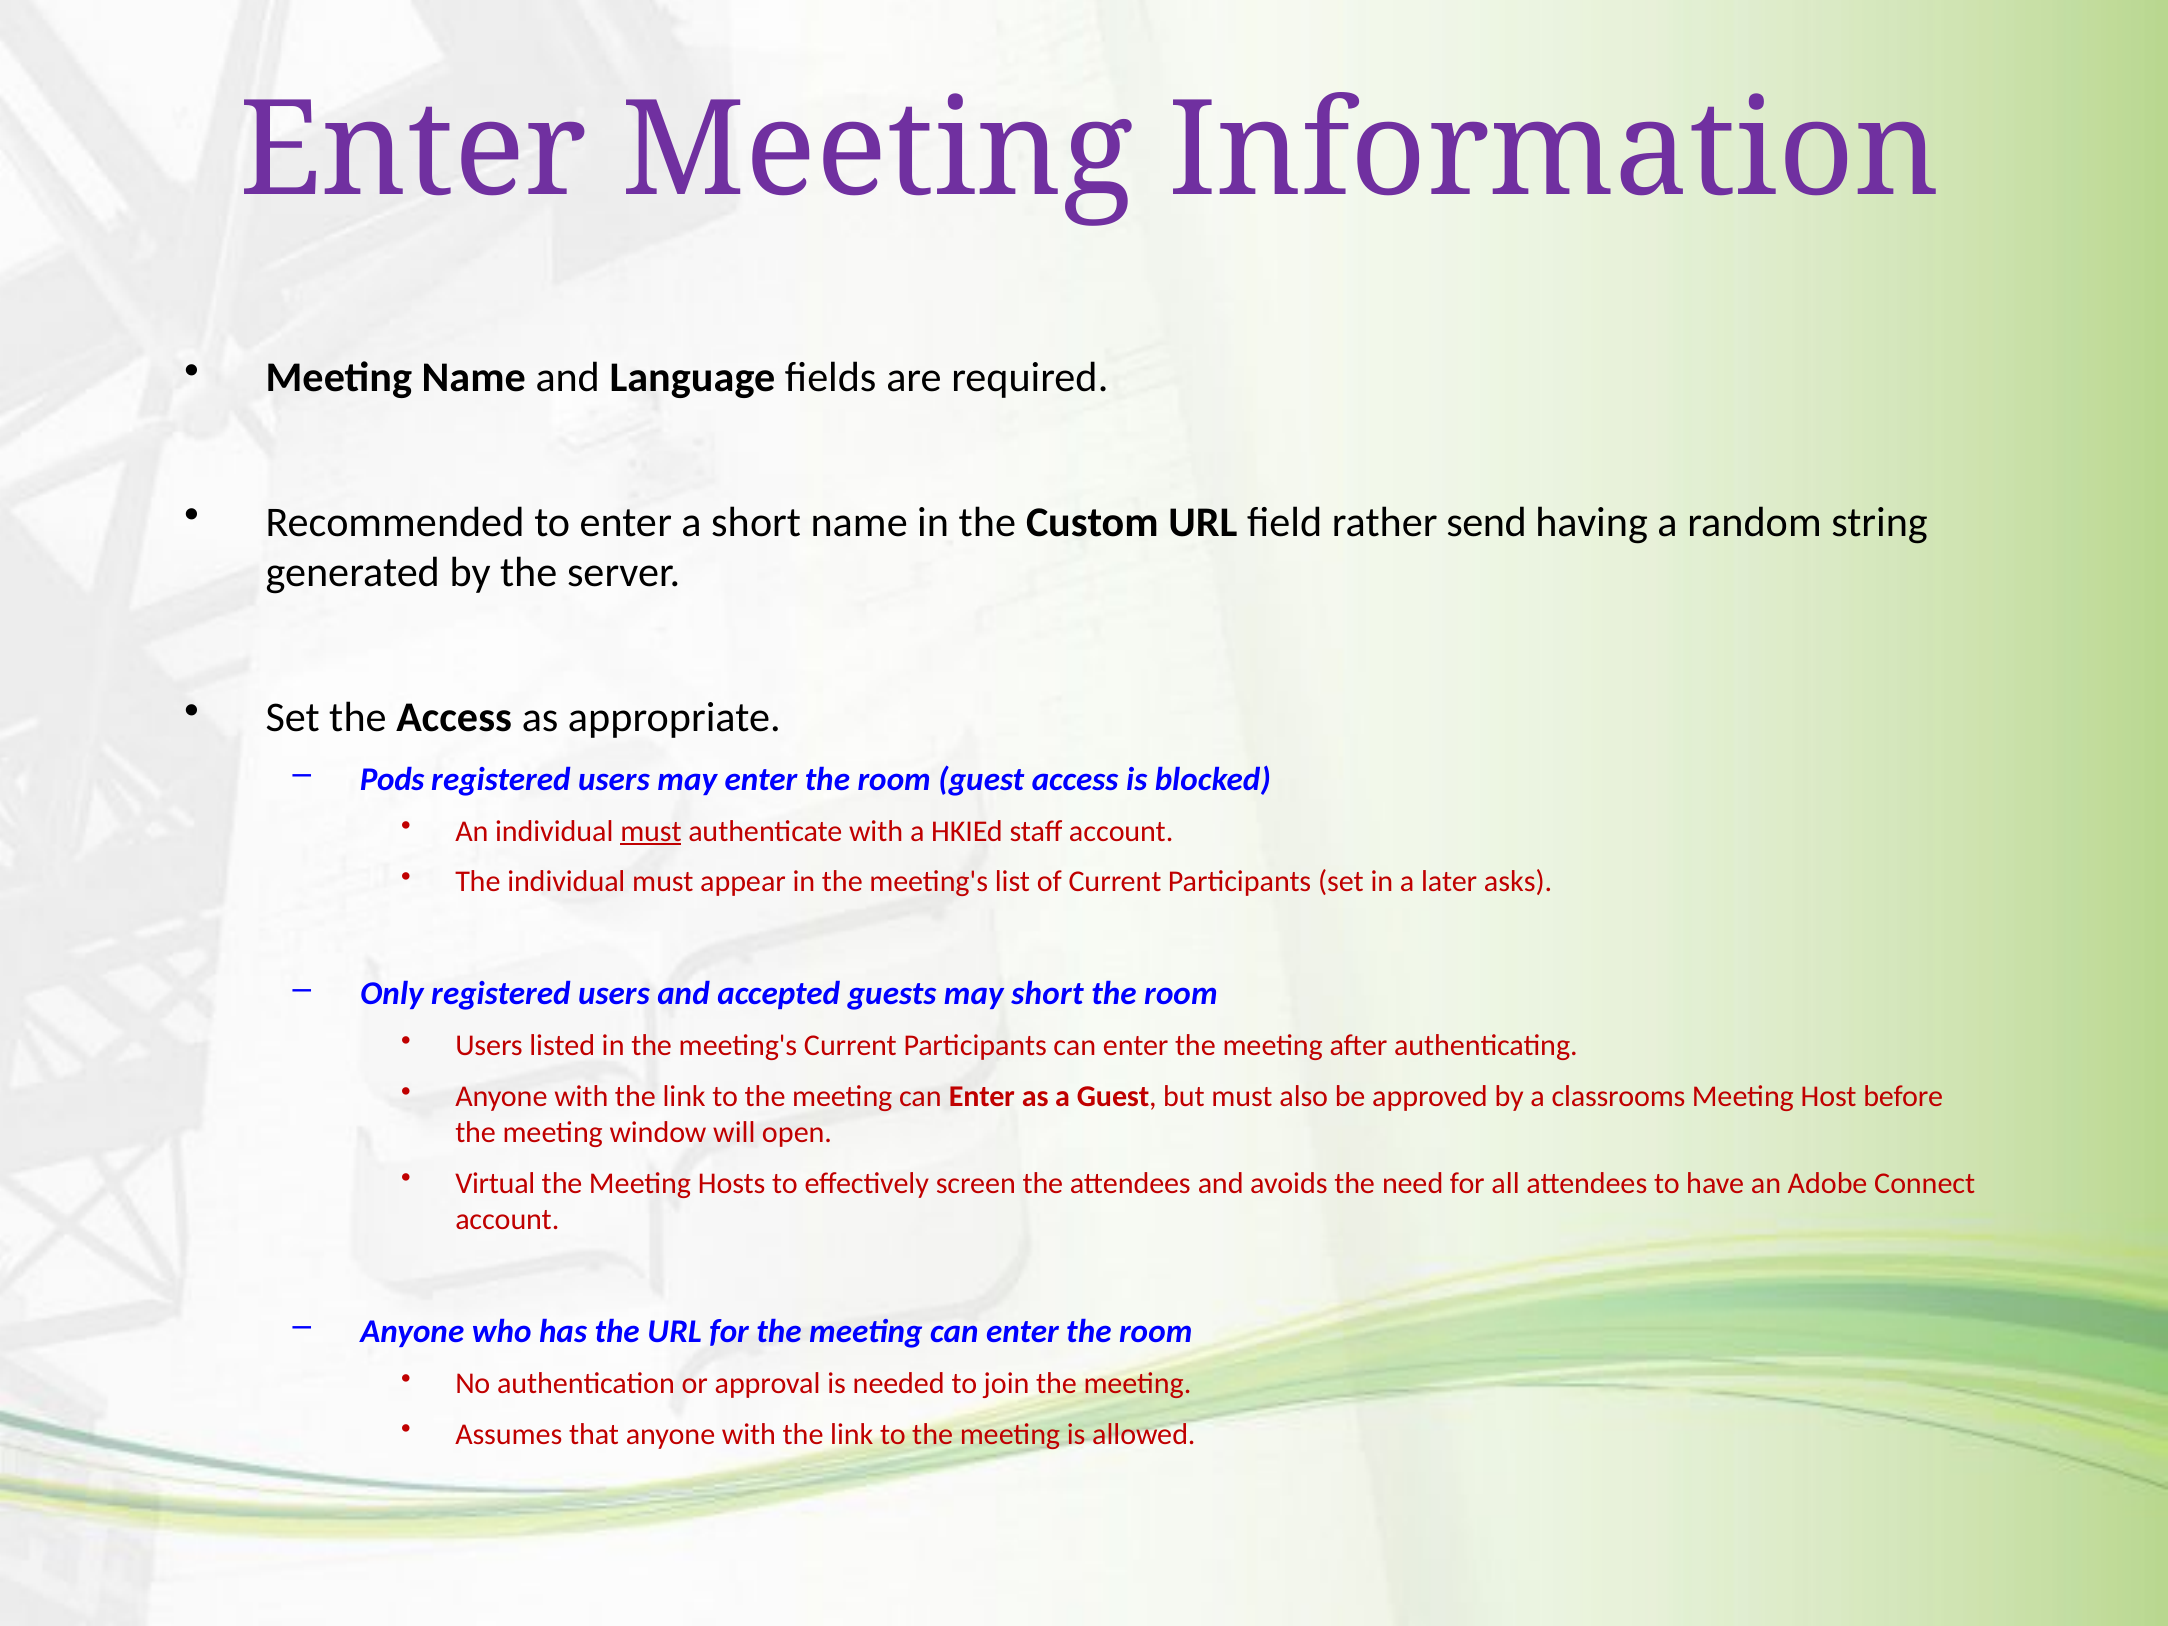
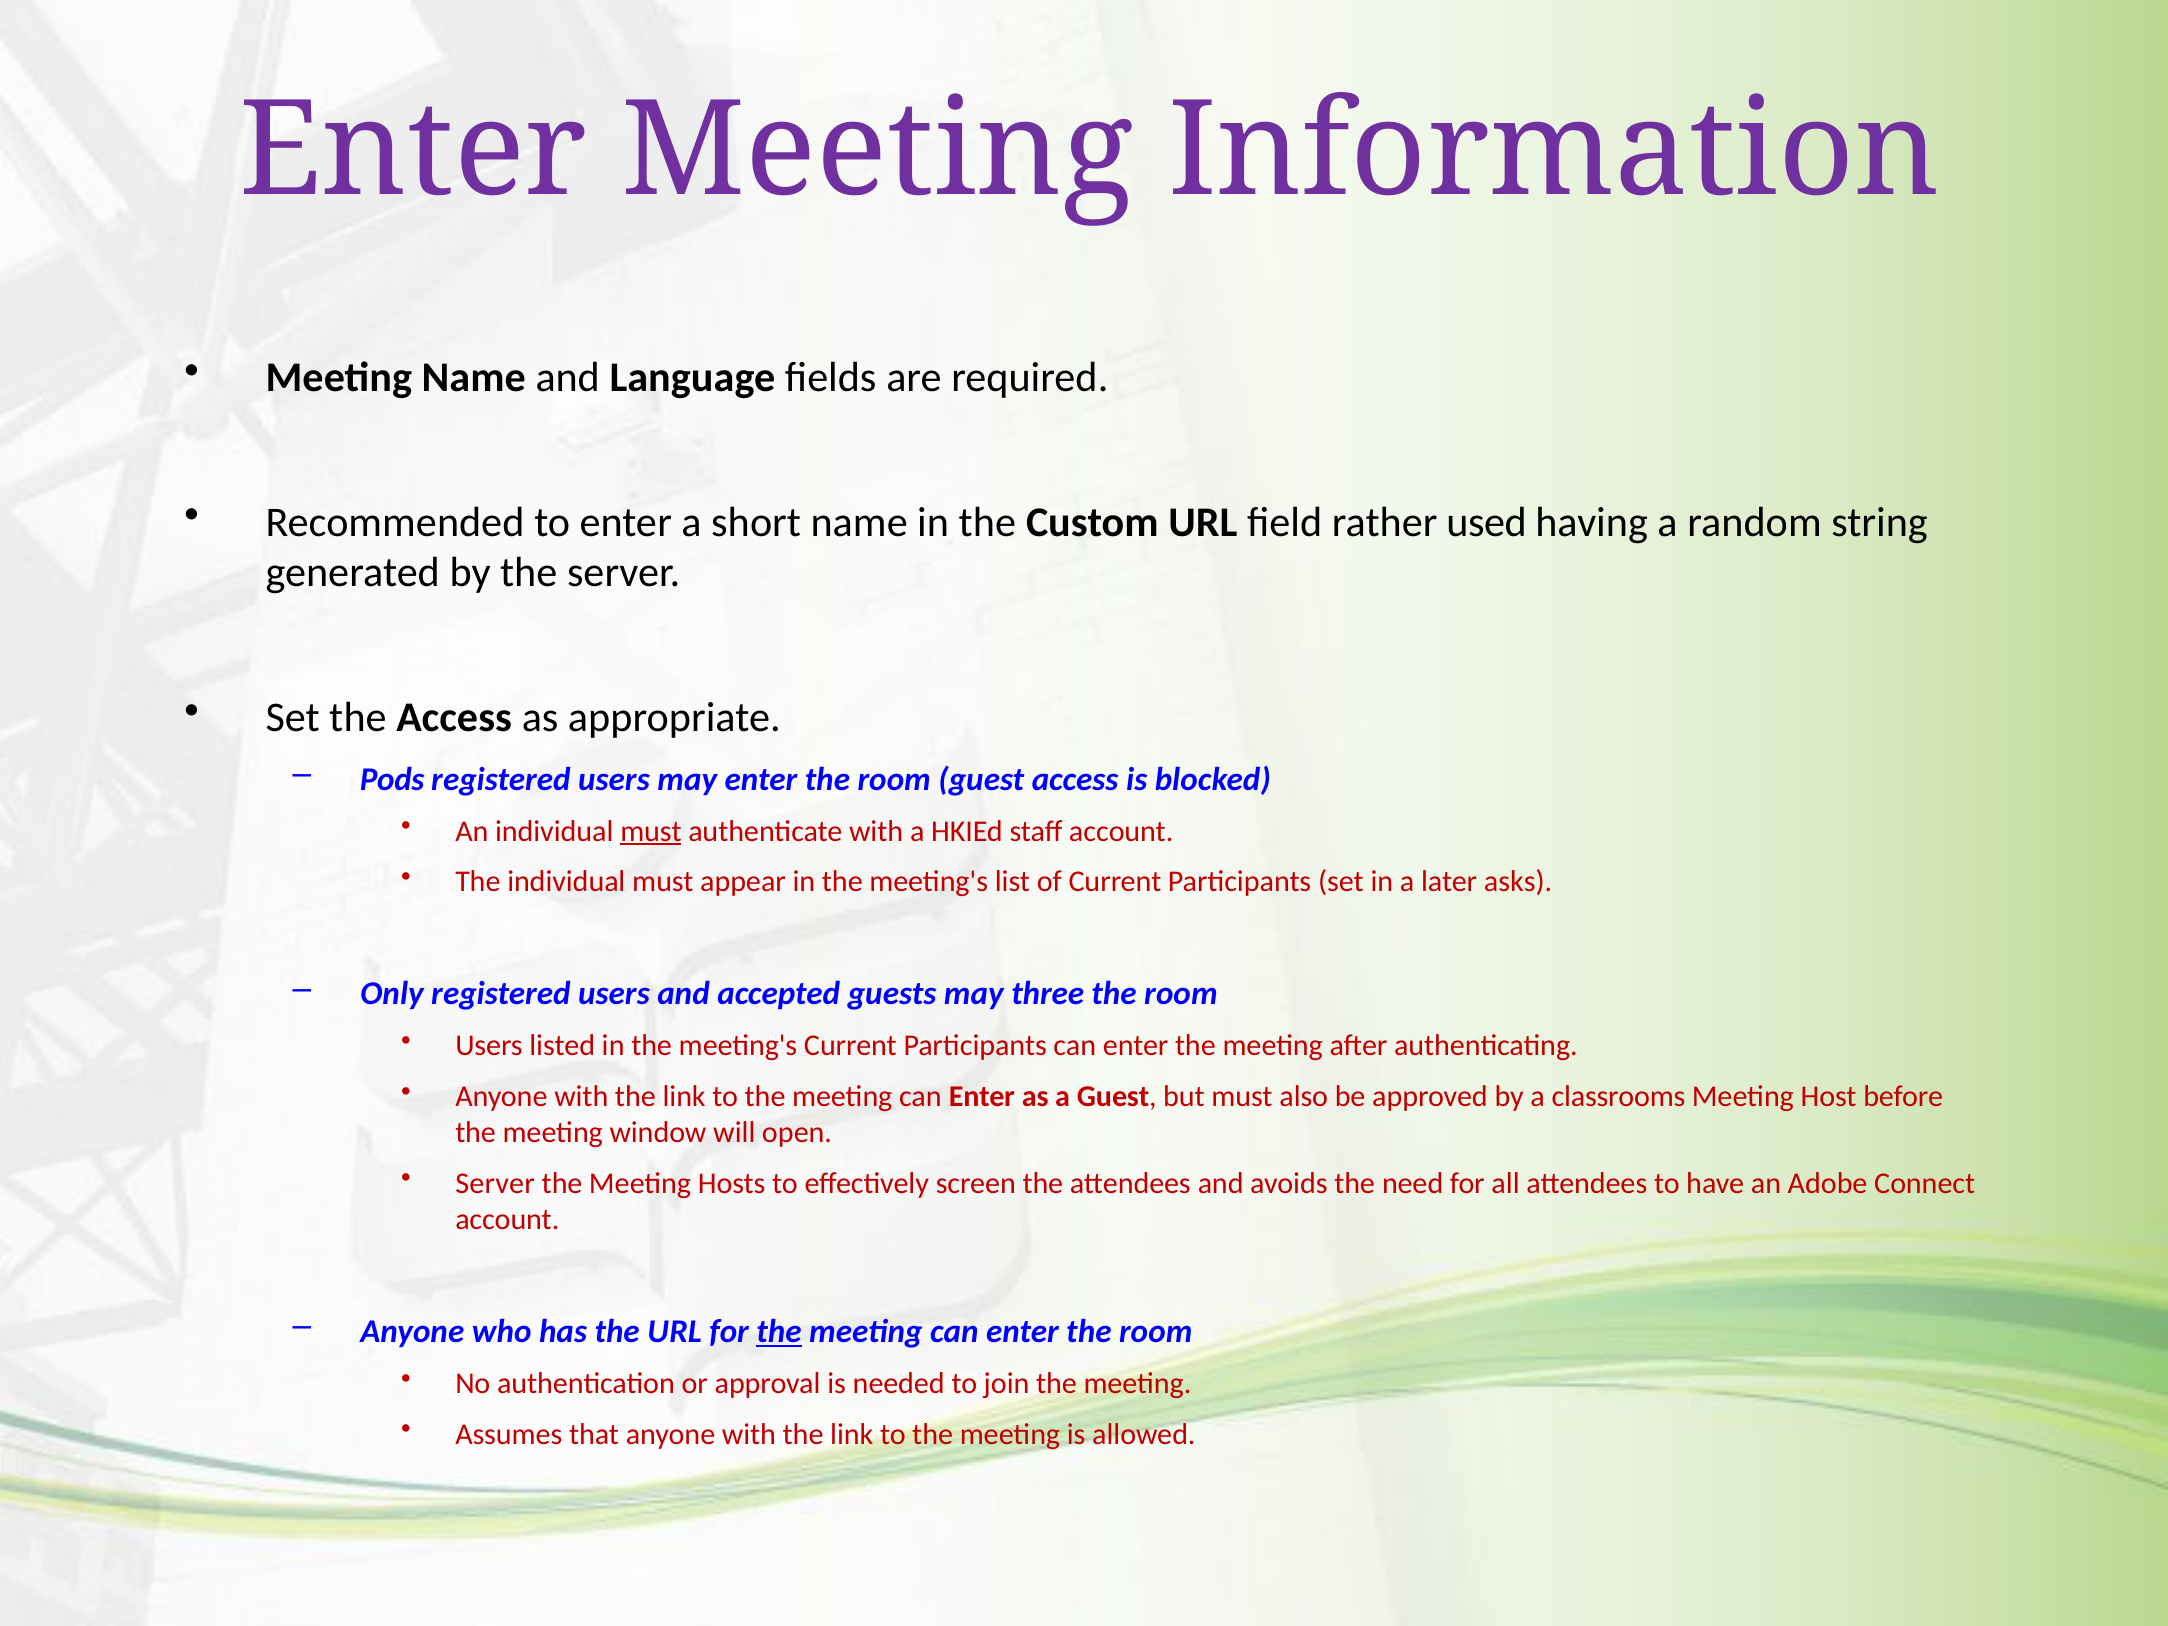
send: send -> used (1487, 522)
may short: short -> three (1048, 994)
Virtual: Virtual -> Server (495, 1183)
the underline: none -> present (779, 1331)
